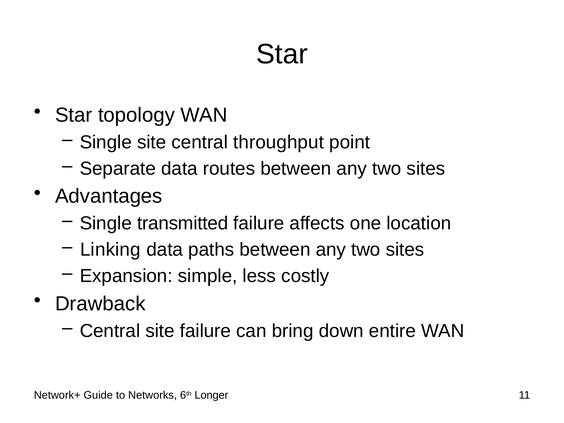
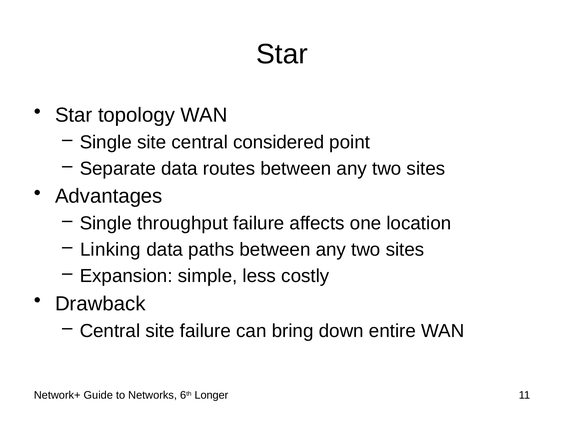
throughput: throughput -> considered (279, 142)
transmitted: transmitted -> throughput (183, 223)
